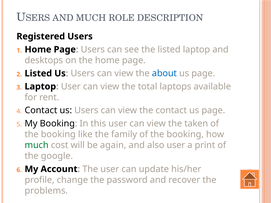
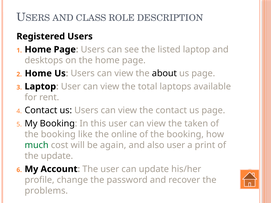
AND MUCH: MUCH -> CLASS (91, 18)
Listed: Listed -> Home (38, 73)
about colour: blue -> black (164, 73)
family: family -> online (124, 134)
the google: google -> update (57, 156)
